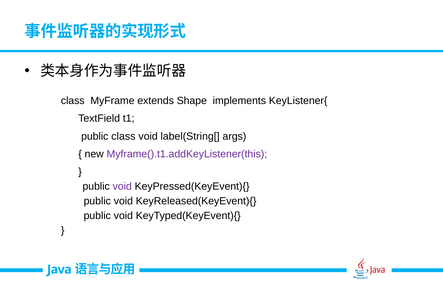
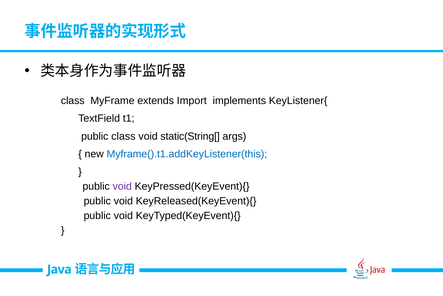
Shape: Shape -> Import (192, 101)
label(String[: label(String[ -> static(String[ (190, 136)
Myframe().t1.addKeyListener(this colour: purple -> blue (187, 154)
